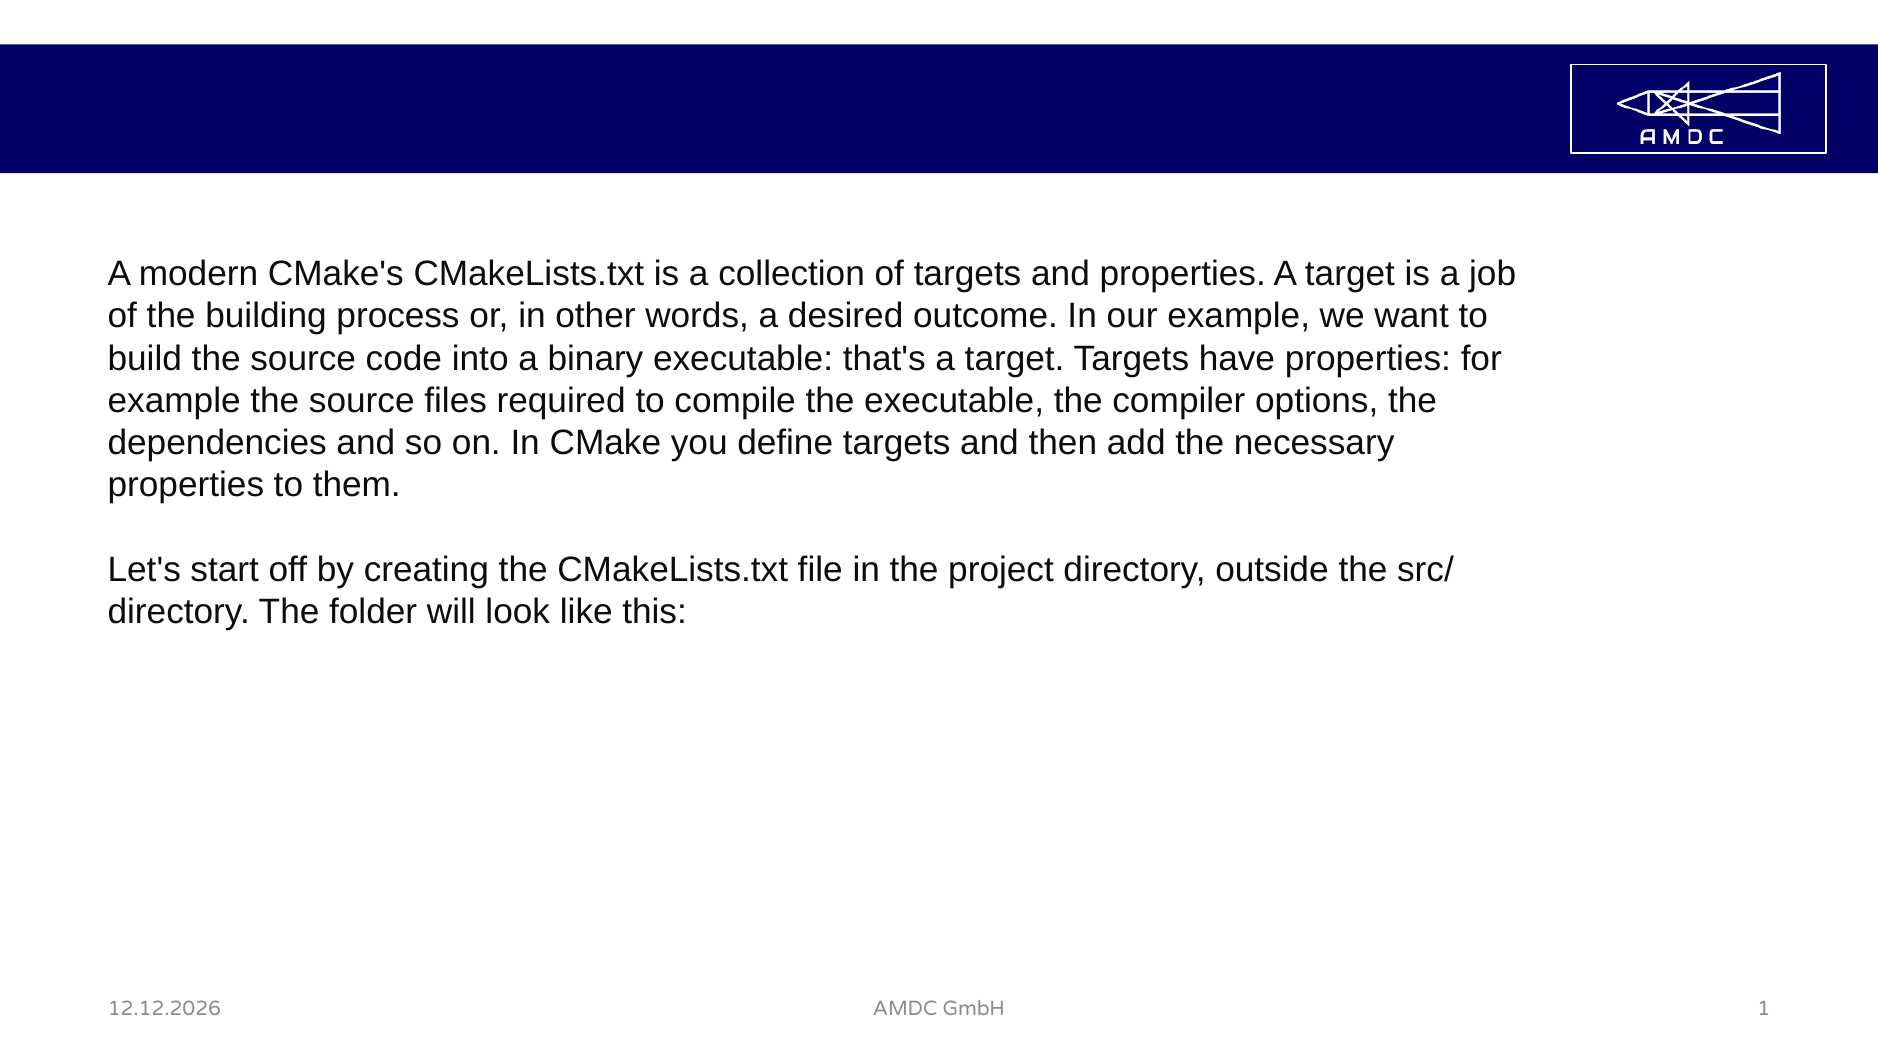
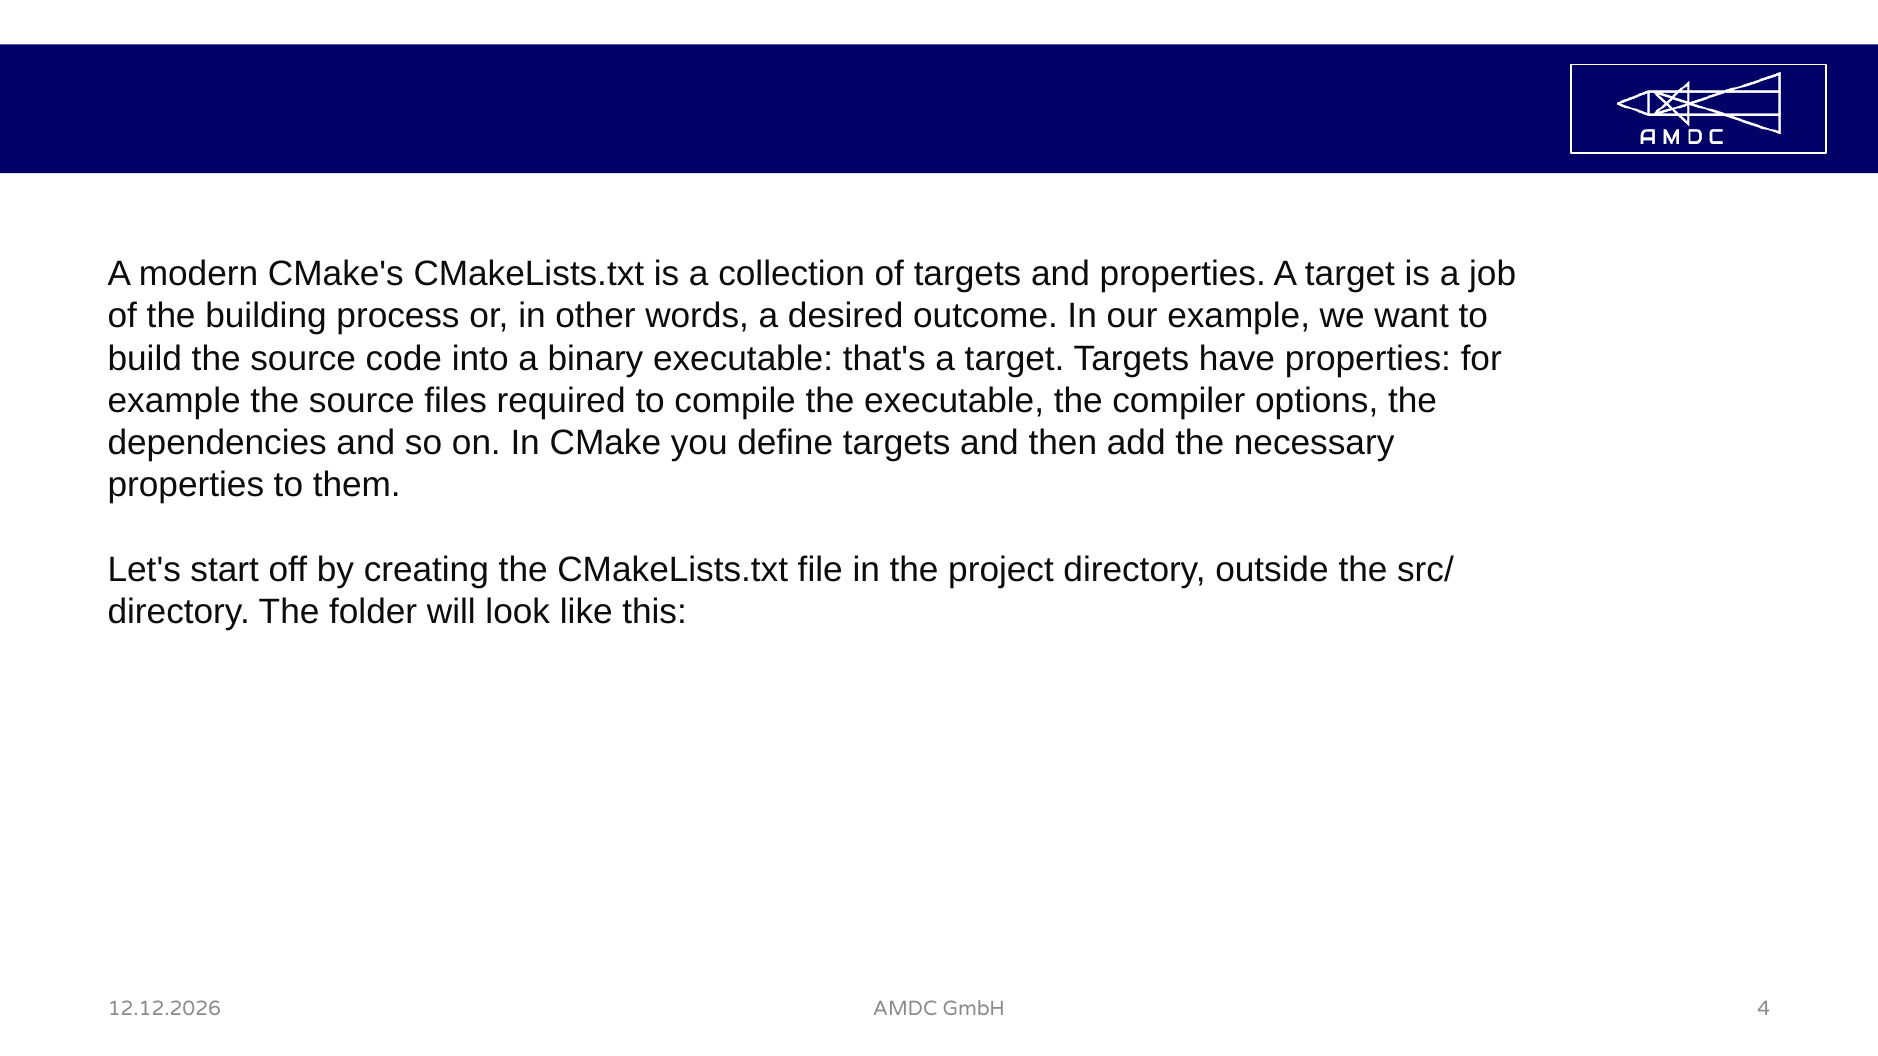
1: 1 -> 4 (1764, 1009)
